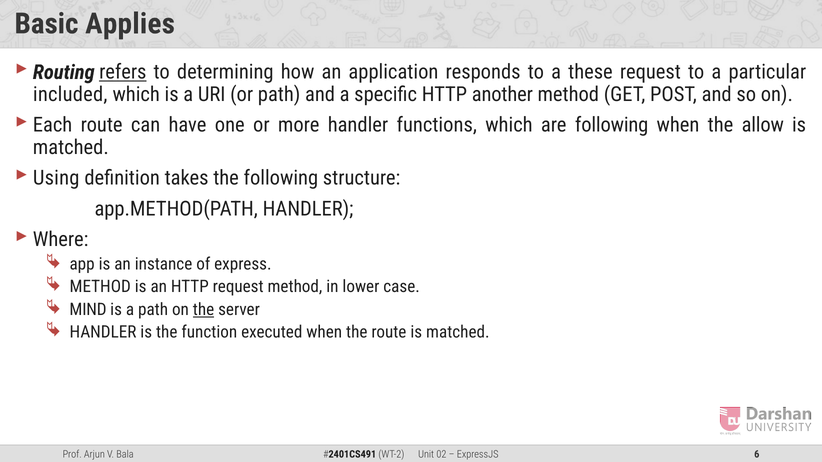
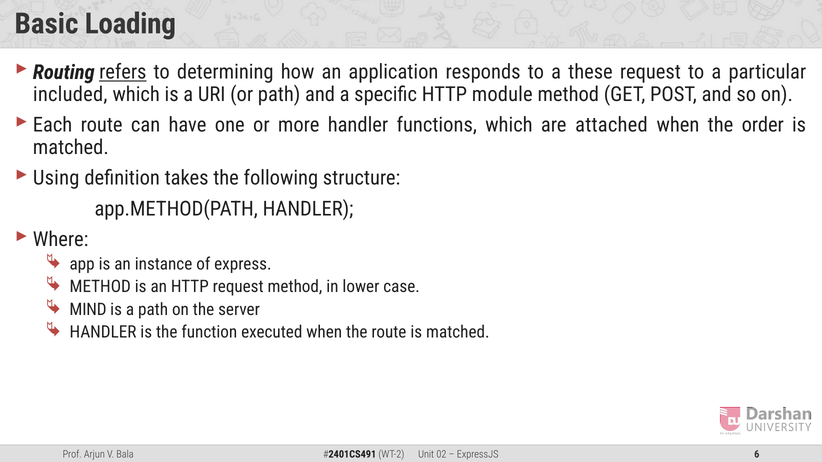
Applies: Applies -> Loading (130, 24)
another: another -> module (502, 94)
are following: following -> attached (611, 125)
allow: allow -> order (763, 125)
the underline: present -> none (204, 310)
